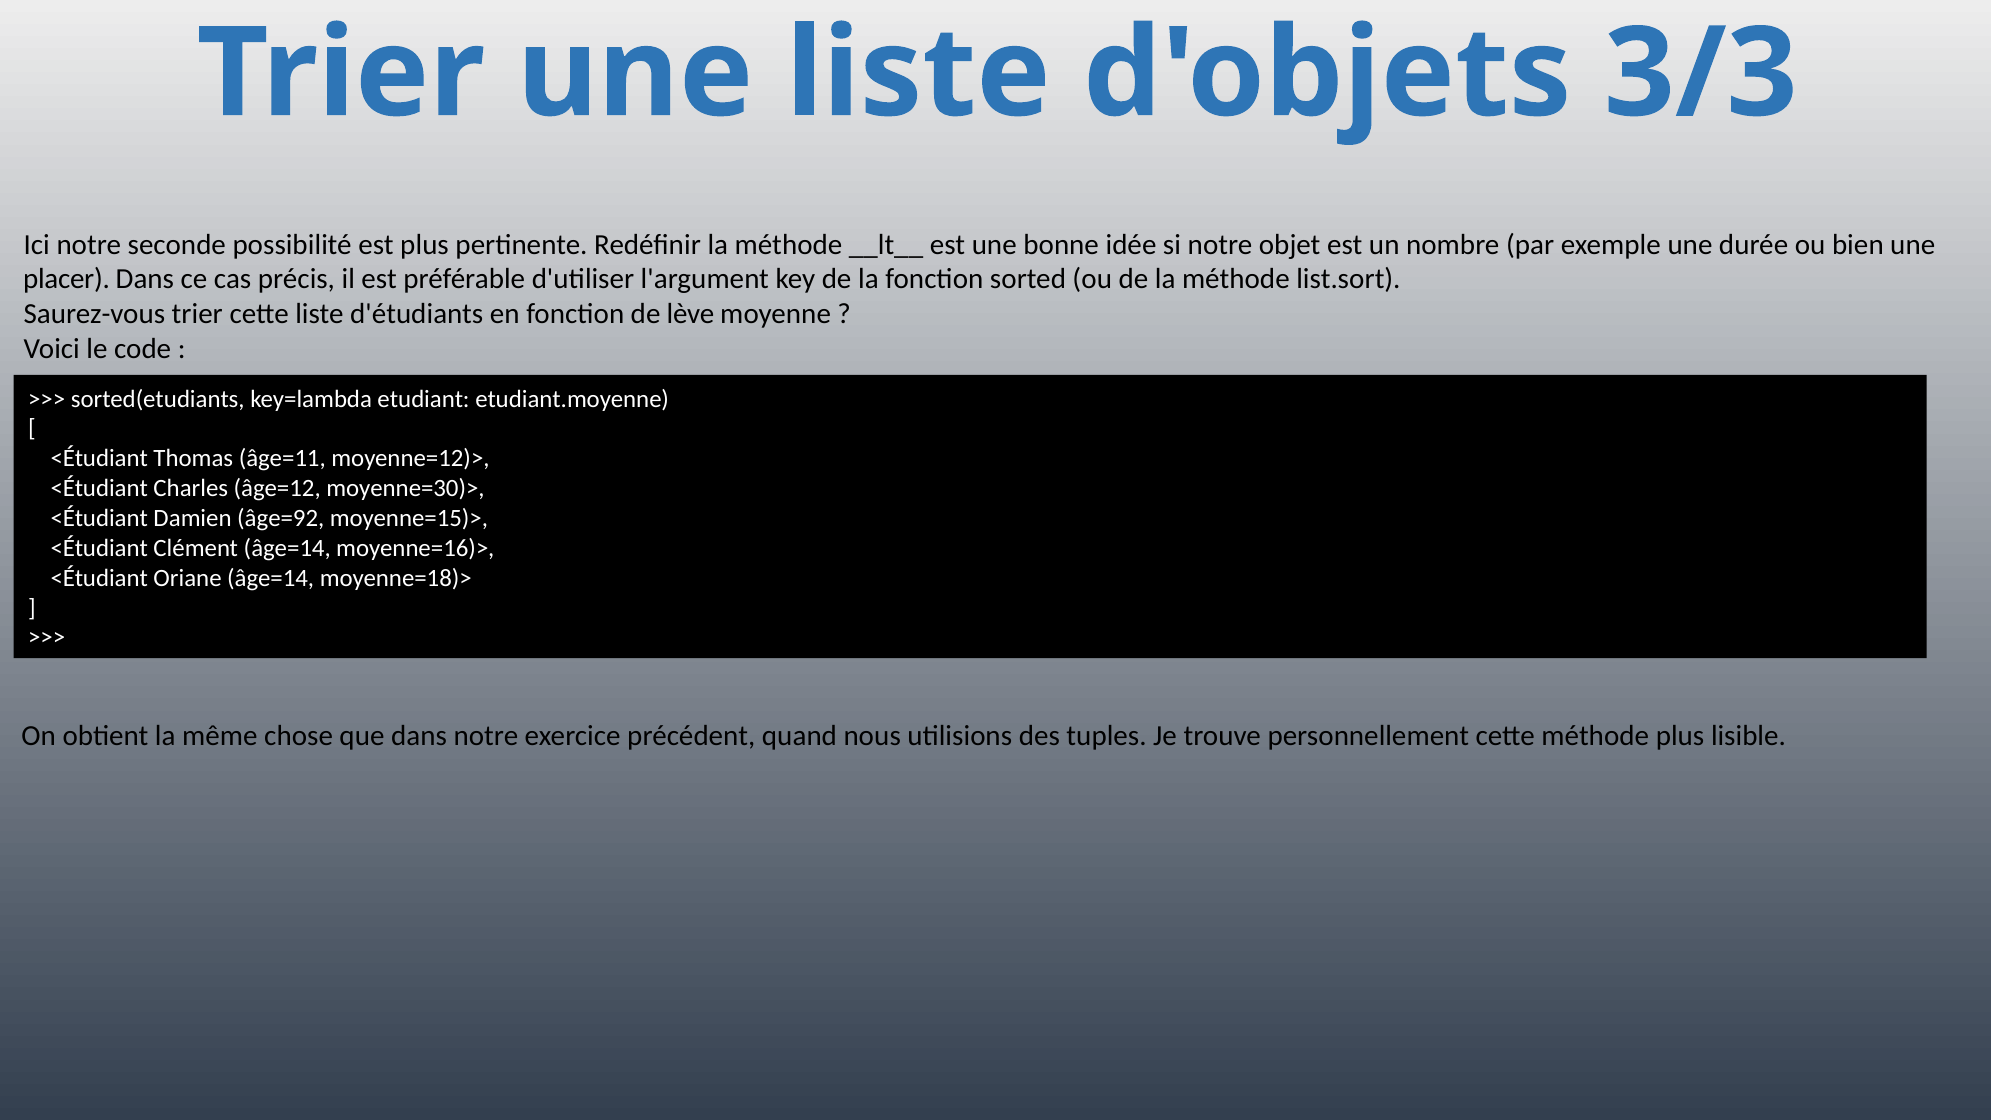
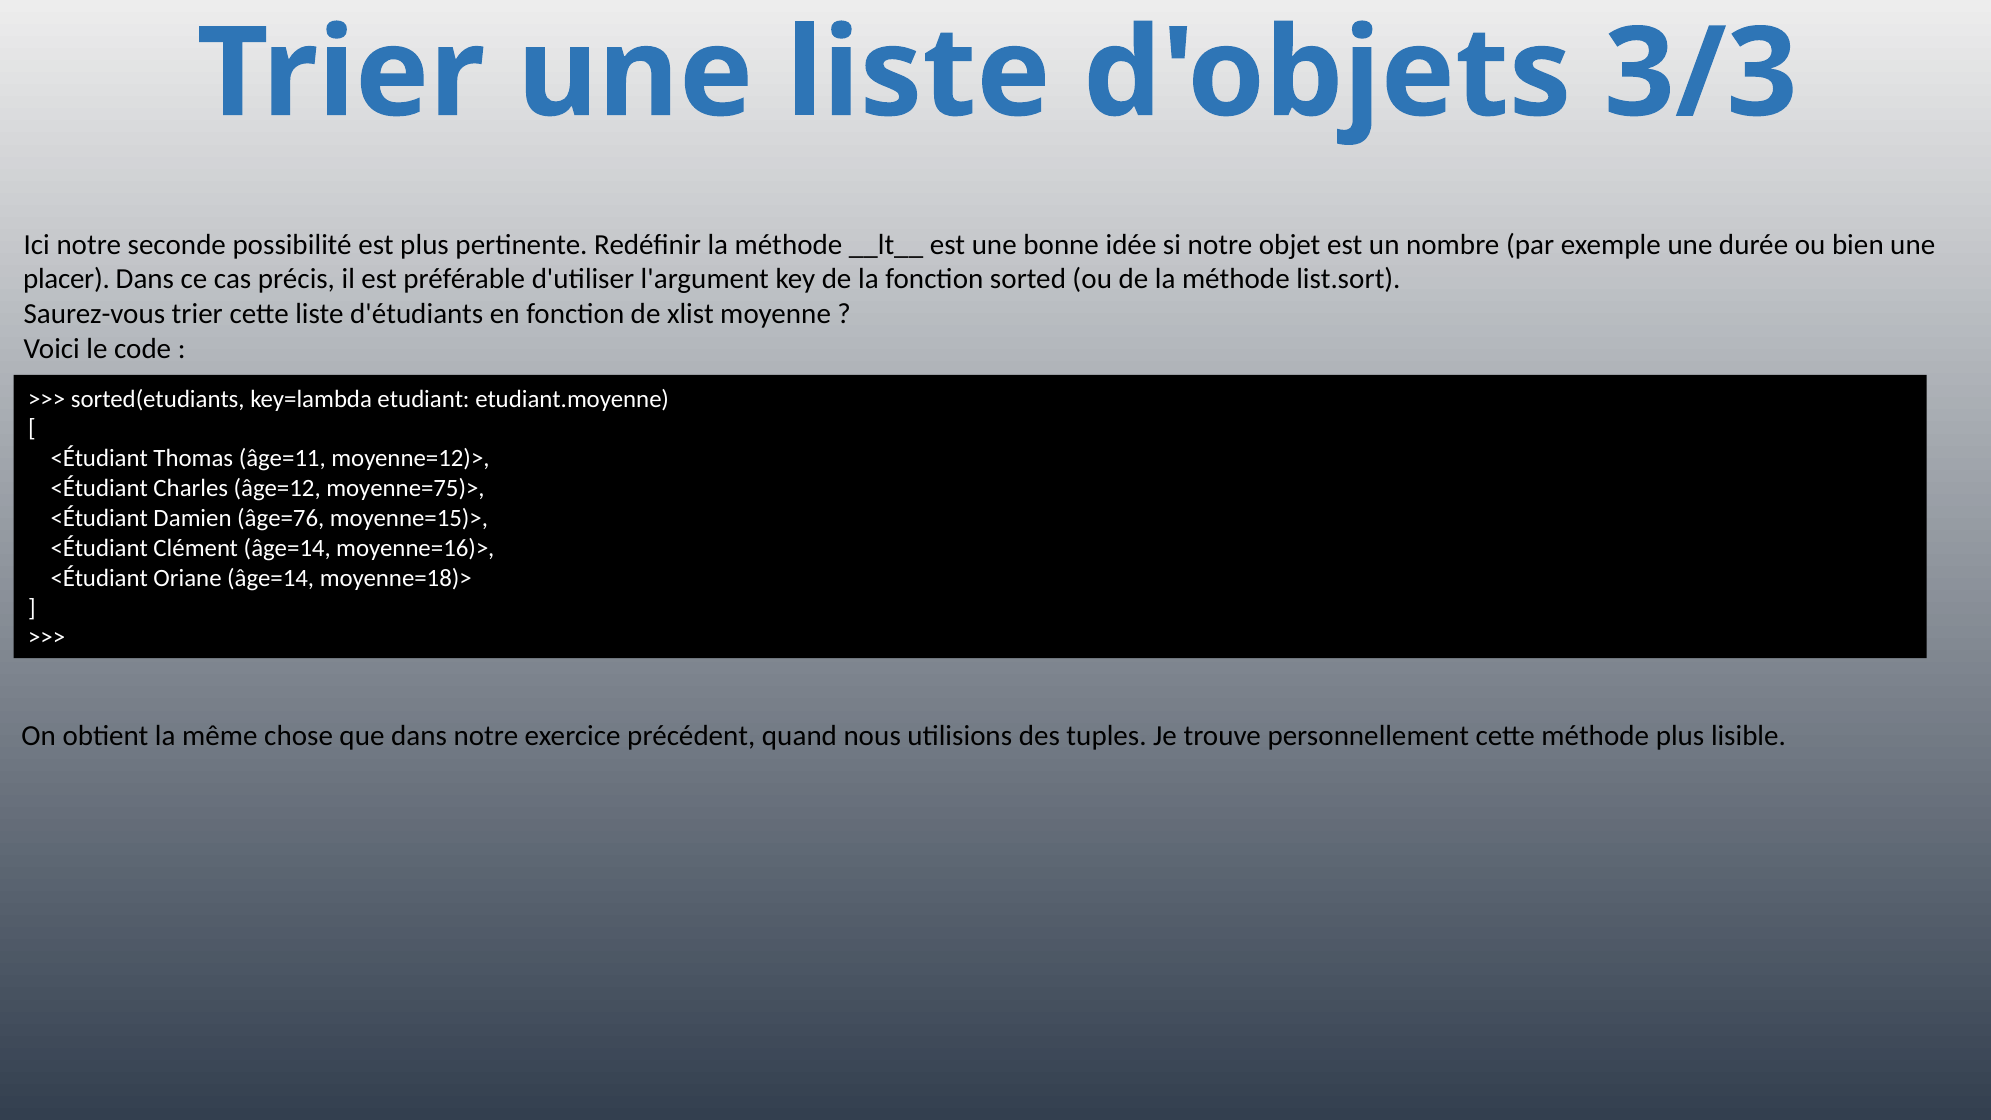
lève: lève -> xlist (690, 314)
moyenne=30)>: moyenne=30)> -> moyenne=75)> (405, 488)
âge=92: âge=92 -> âge=76 (281, 518)
